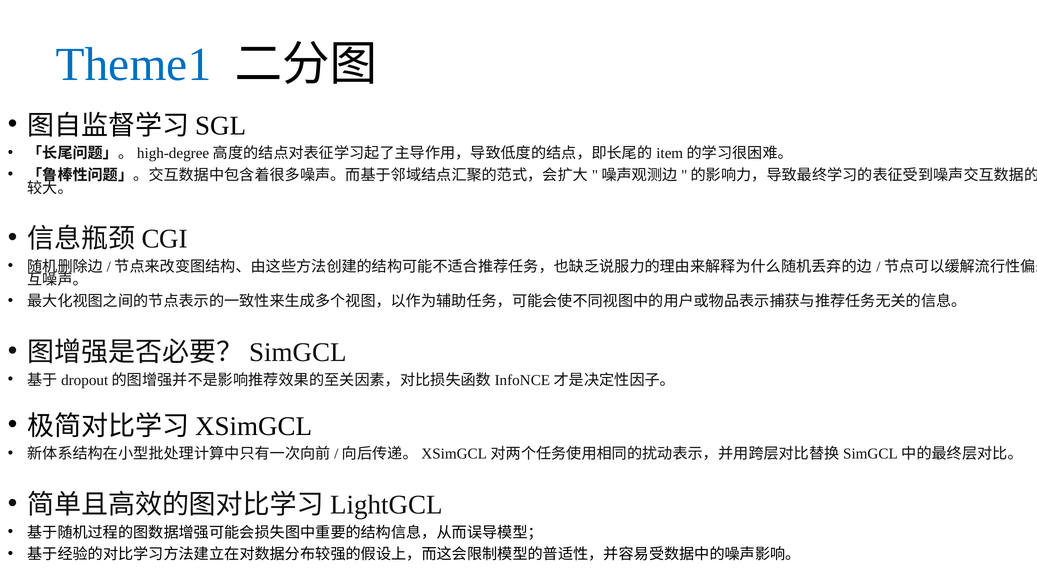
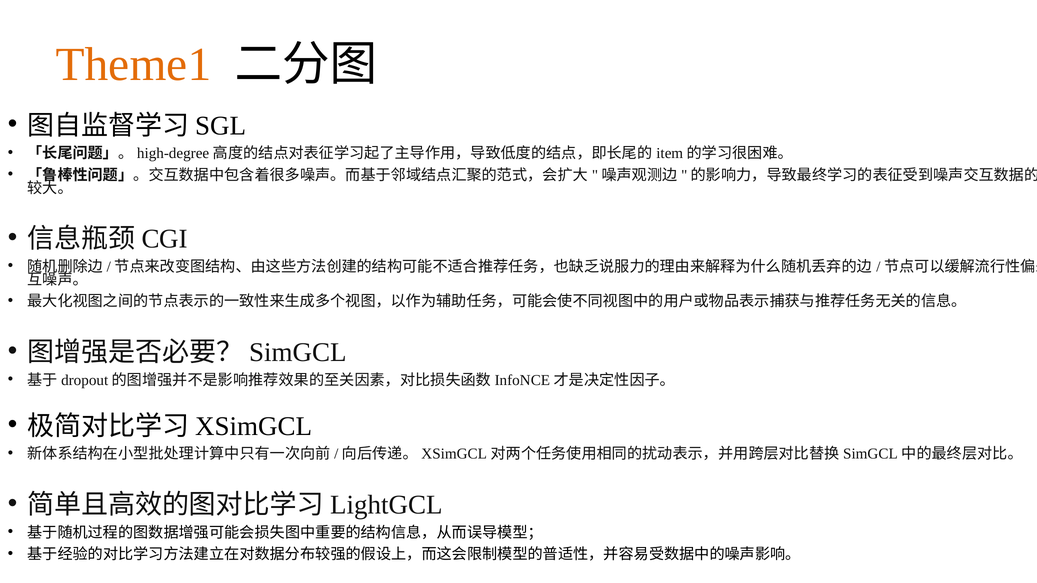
Theme1 colour: blue -> orange (134, 65)
